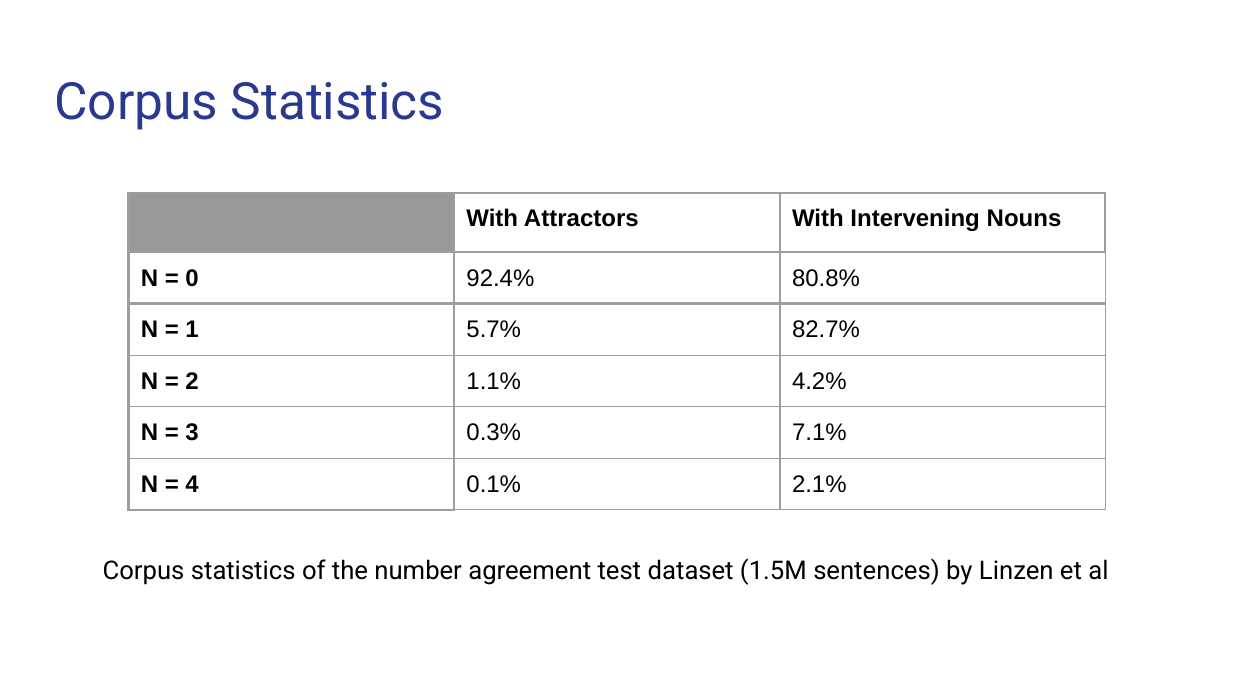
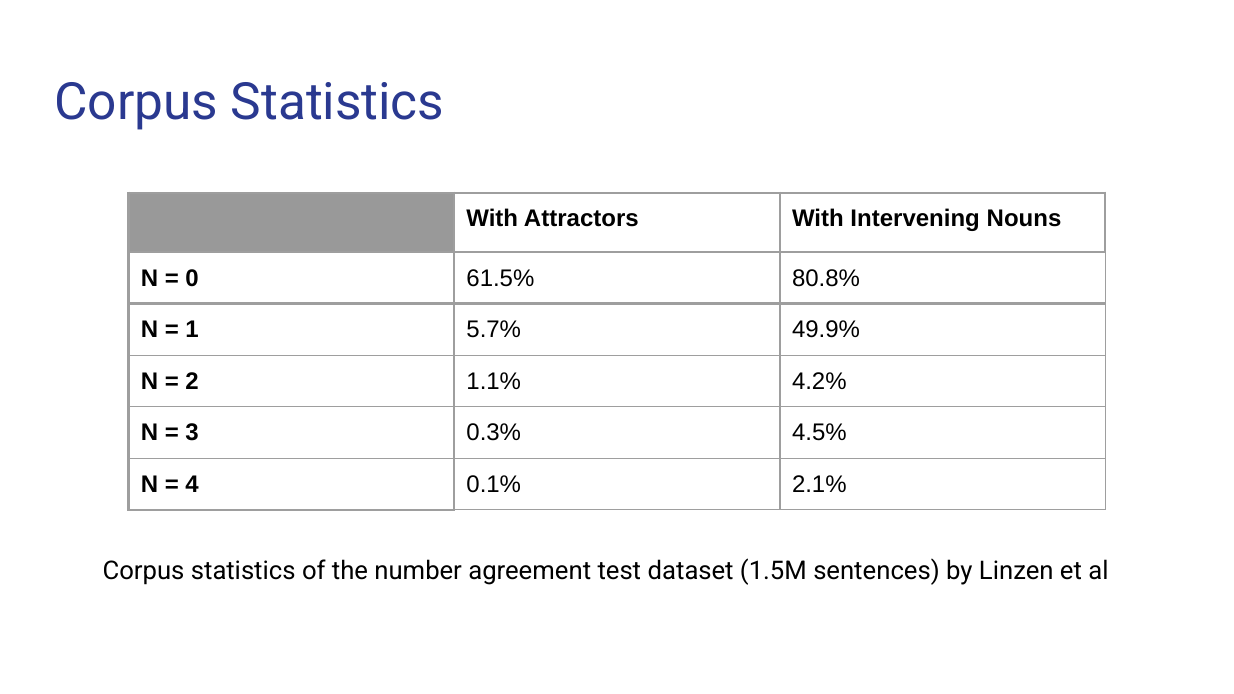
92.4%: 92.4% -> 61.5% (500, 278)
82.7%: 82.7% -> 49.9% (826, 330)
7.1%: 7.1% -> 4.5% (819, 433)
